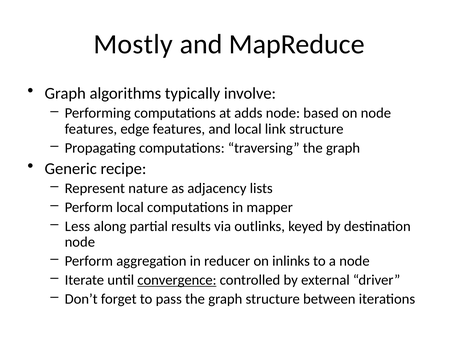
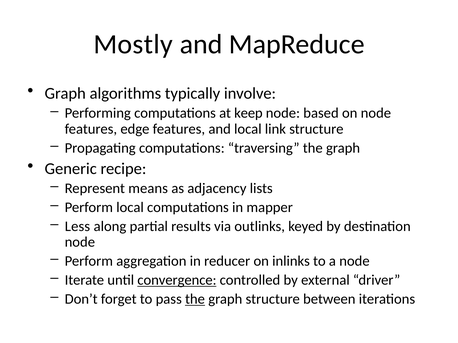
adds: adds -> keep (248, 113)
nature: nature -> means (148, 189)
the underline: none -> present (195, 299)
